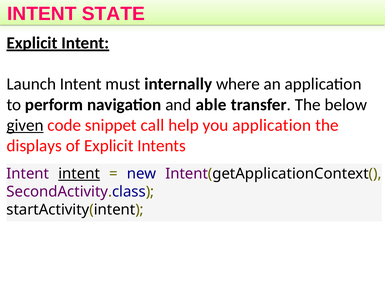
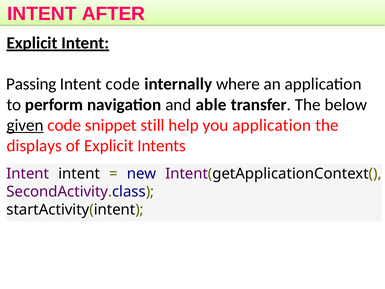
STATE: STATE -> AFTER (113, 14)
Launch: Launch -> Passing (31, 84)
Intent must: must -> code (123, 84)
call: call -> still (153, 125)
intent underline: present -> none (79, 174)
